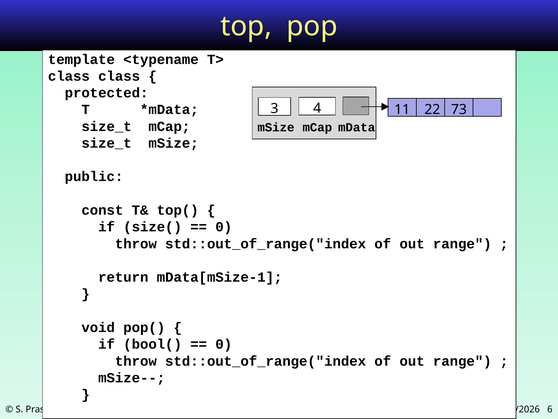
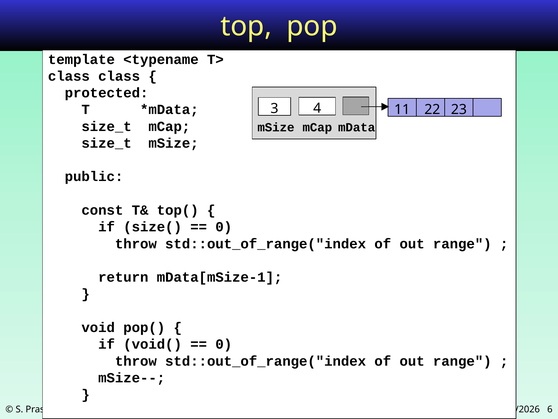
73: 73 -> 23 (459, 109)
bool(: bool( -> void( (153, 344)
